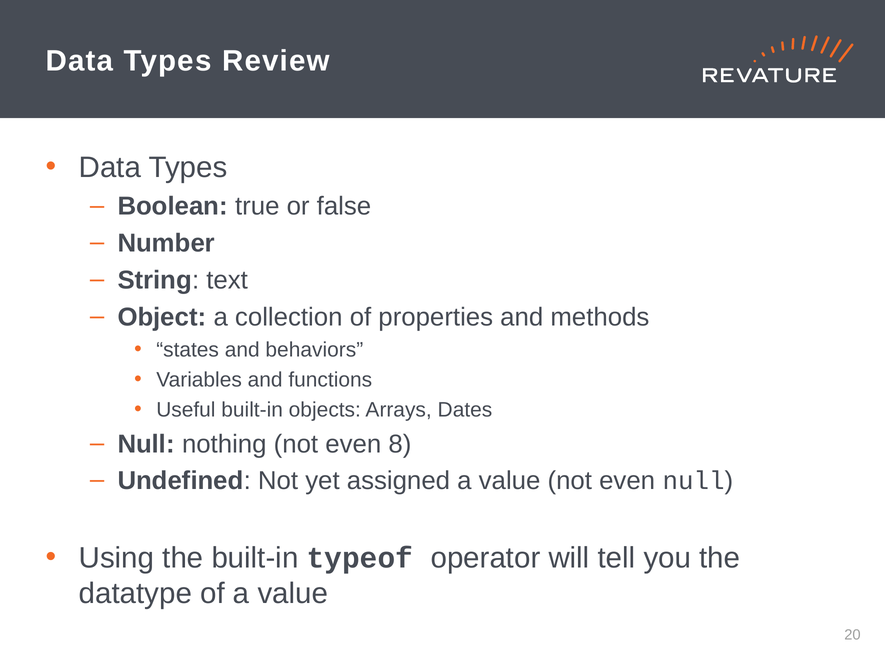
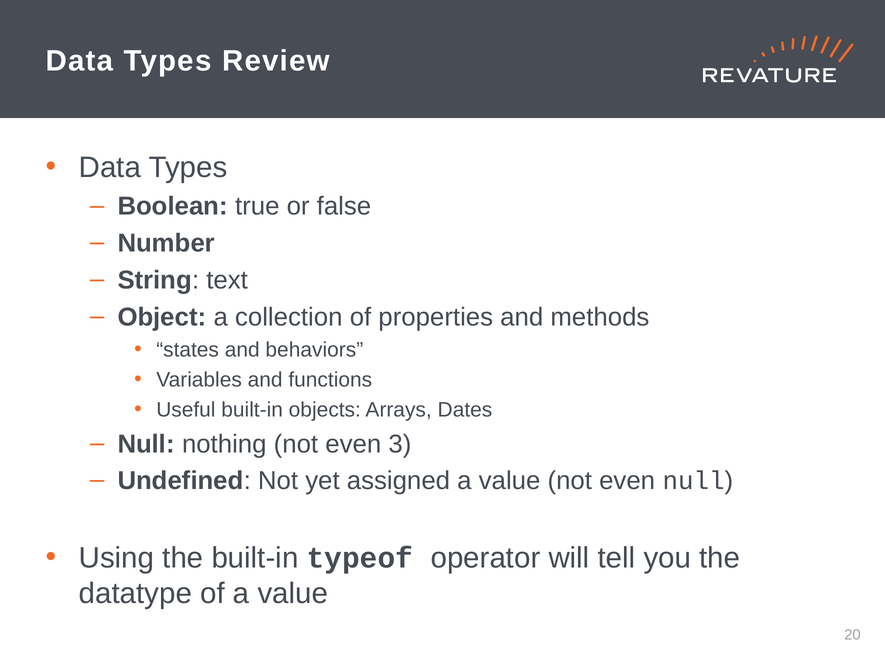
8: 8 -> 3 (400, 444)
